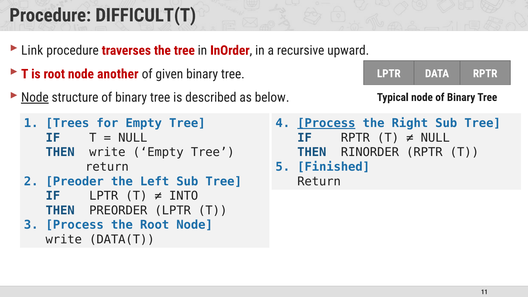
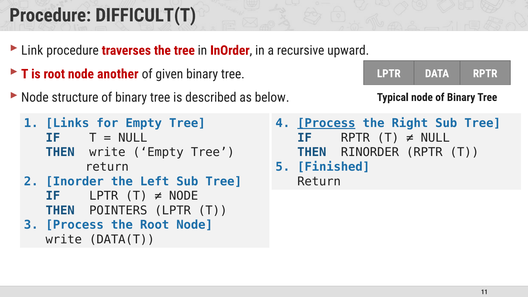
Node underline: present -> none (35, 98)
Trees: Trees -> Links (67, 123)
2 Preoder: Preoder -> Inorder (75, 181)
INTO: INTO -> NODE (184, 196)
PREORDER: PREORDER -> POINTERS (118, 210)
